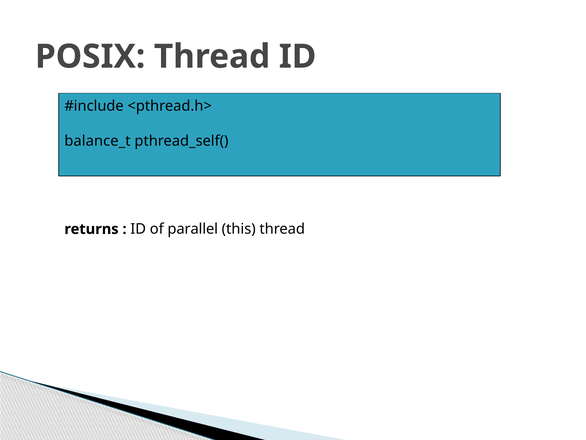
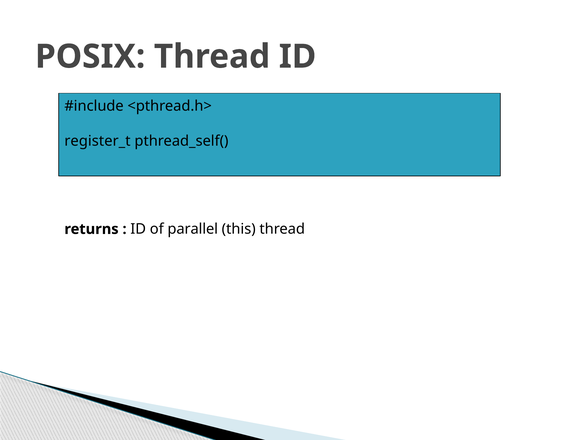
balance_t: balance_t -> register_t (97, 141)
